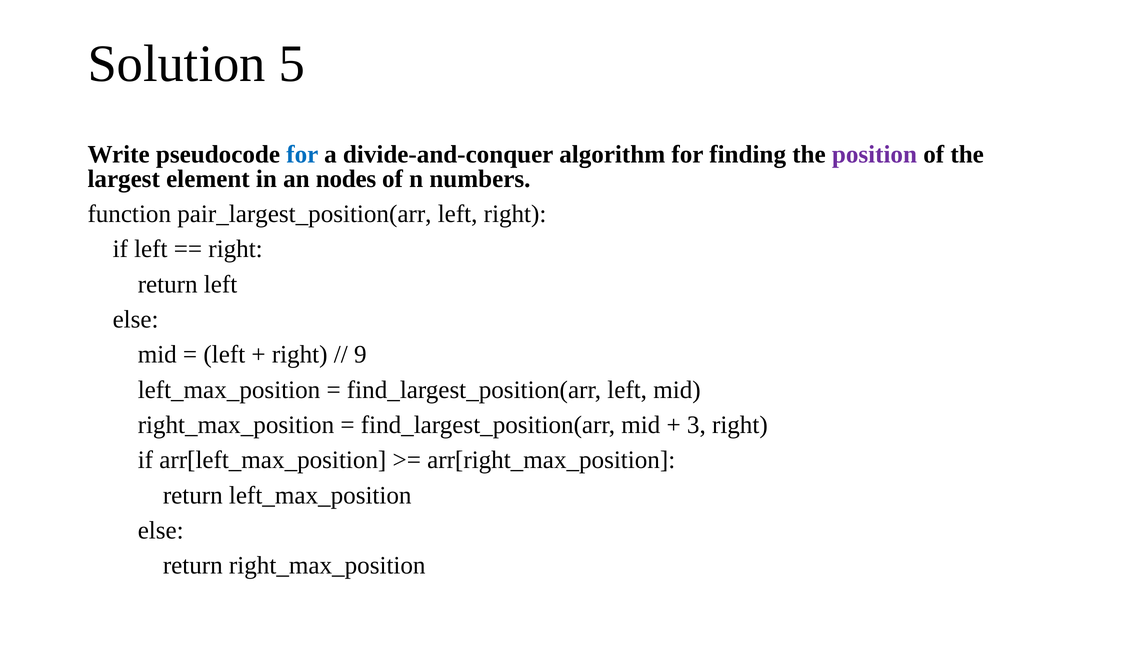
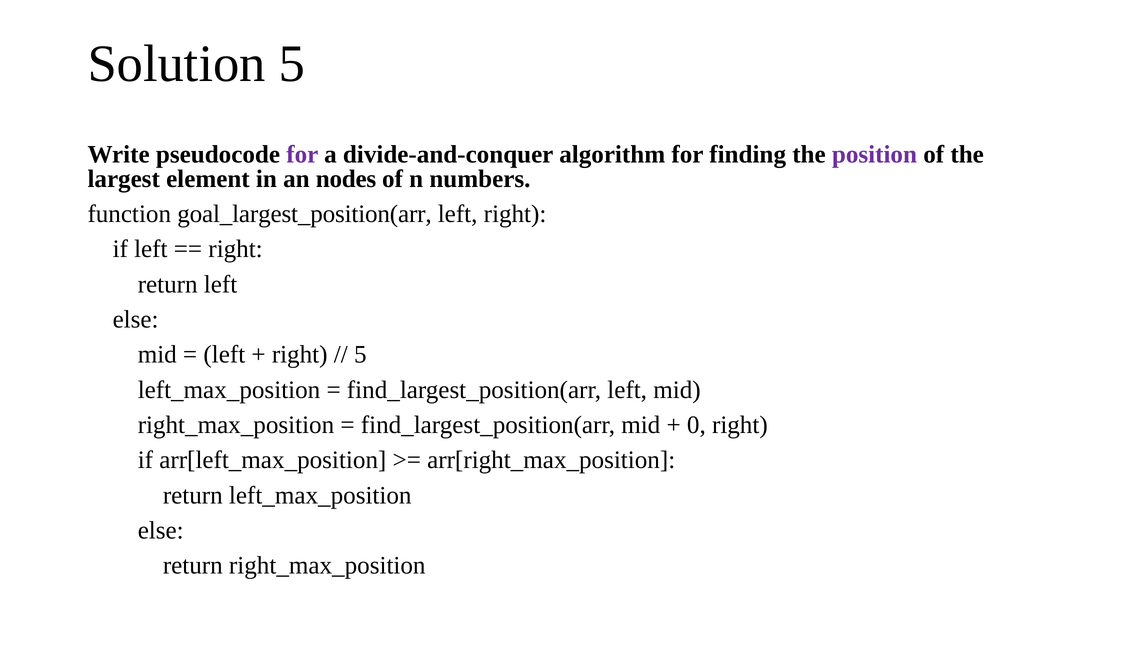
for colour: blue -> purple (302, 154)
pair_largest_position(arr: pair_largest_position(arr -> goal_largest_position(arr (304, 214)
9: 9 -> 5 (360, 354)
3: 3 -> 0 (696, 425)
